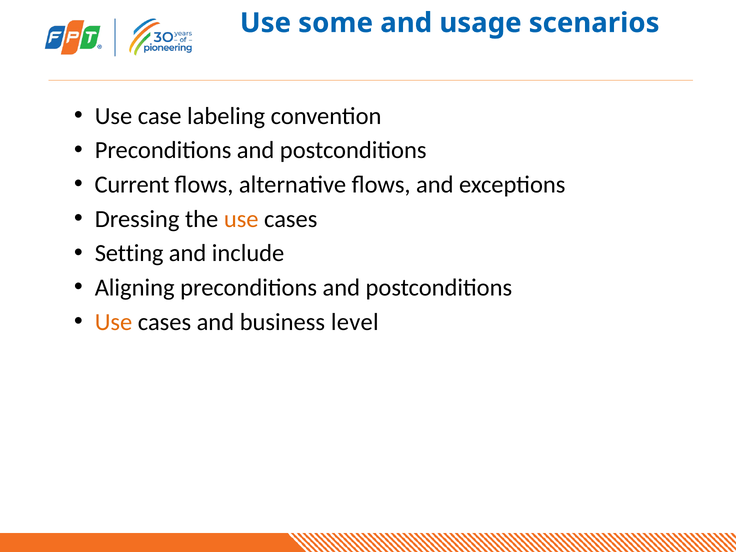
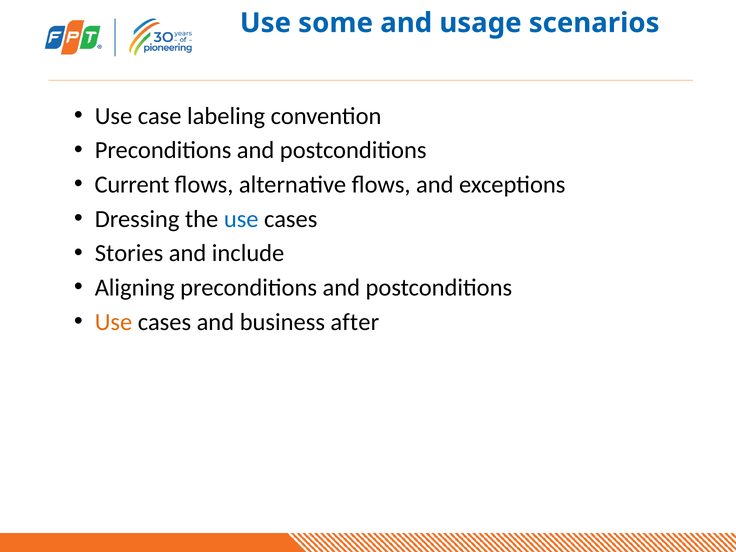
use colour: orange -> blue (241, 219)
Setting: Setting -> Stories (129, 253)
level: level -> after (355, 322)
